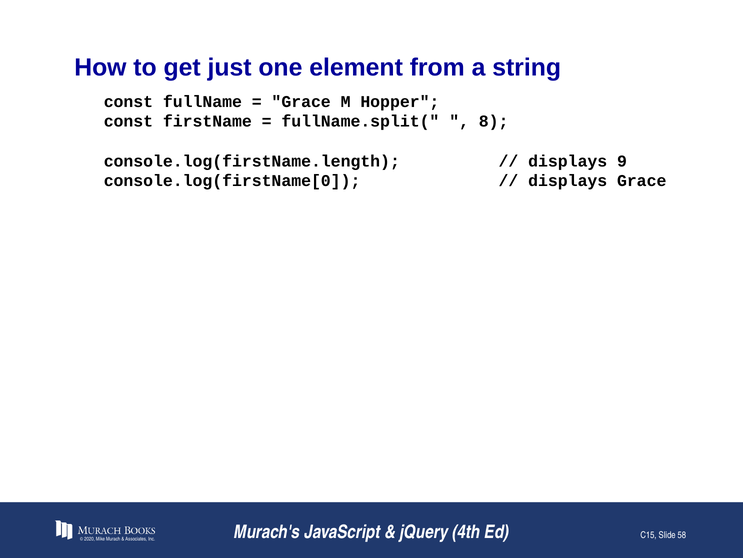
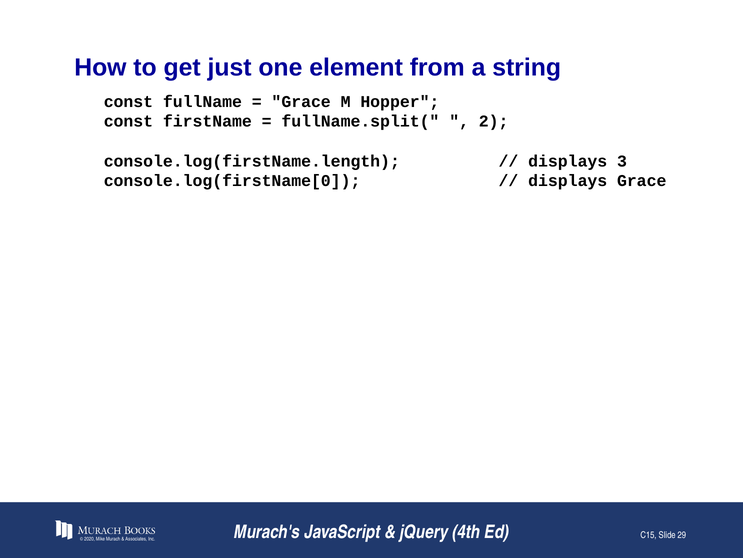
8: 8 -> 2 (494, 121)
9: 9 -> 3 (622, 161)
58: 58 -> 29 (682, 535)
